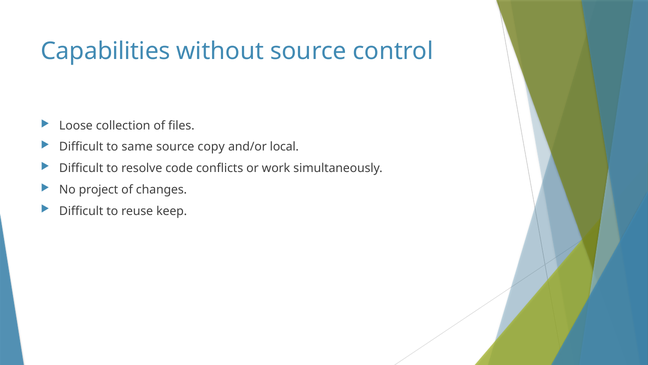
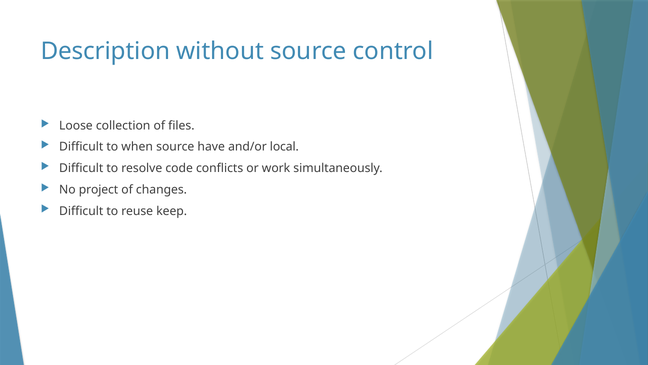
Capabilities: Capabilities -> Description (105, 51)
same: same -> when (137, 147)
copy: copy -> have (211, 147)
